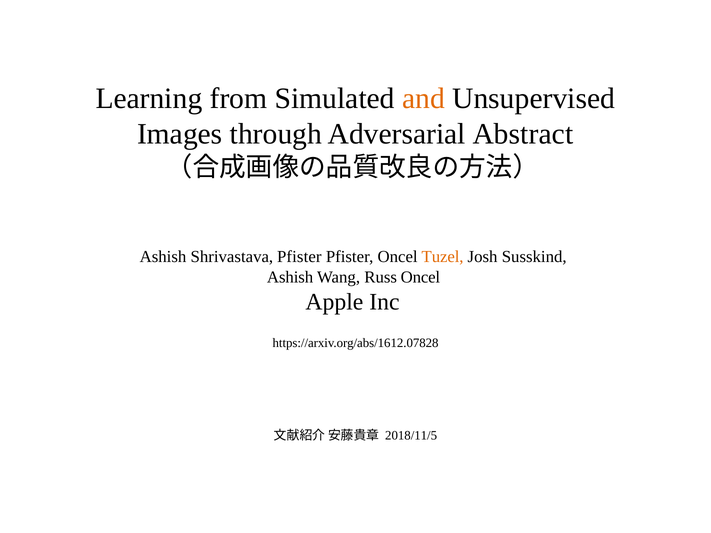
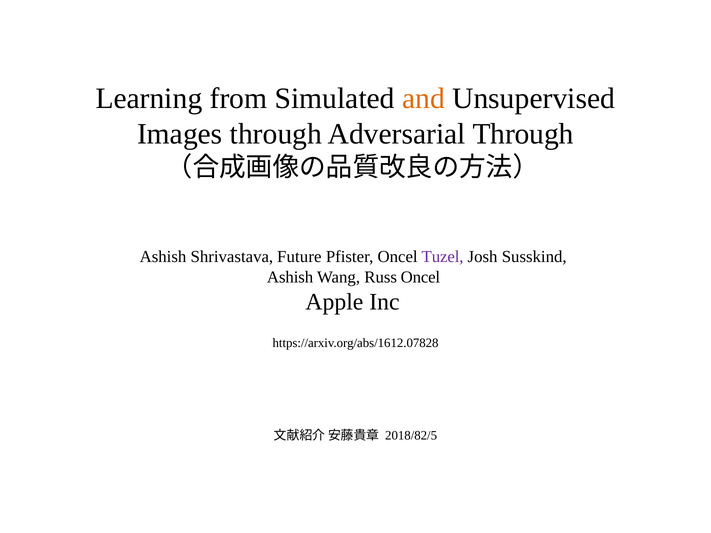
Adversarial Abstract: Abstract -> Through (523, 134)
Shrivastava Pfister: Pfister -> Future (299, 257)
Tuzel colour: orange -> purple (443, 257)
2018/11/5: 2018/11/5 -> 2018/82/5 (411, 436)
